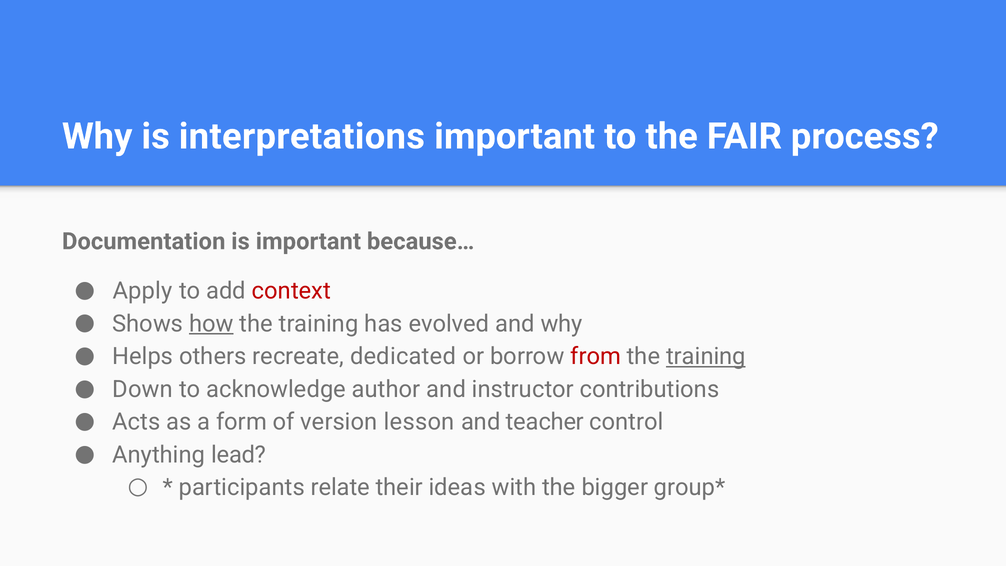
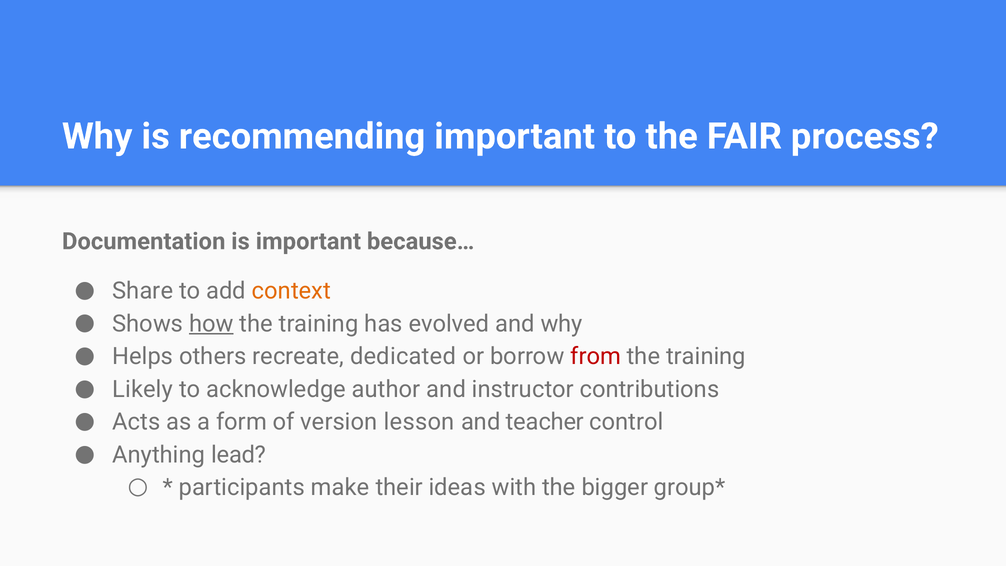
interpretations: interpretations -> recommending (302, 136)
Apply: Apply -> Share (143, 291)
context colour: red -> orange (291, 291)
training underline: present -> none (706, 356)
Down: Down -> Likely (143, 389)
relate: relate -> make (340, 487)
